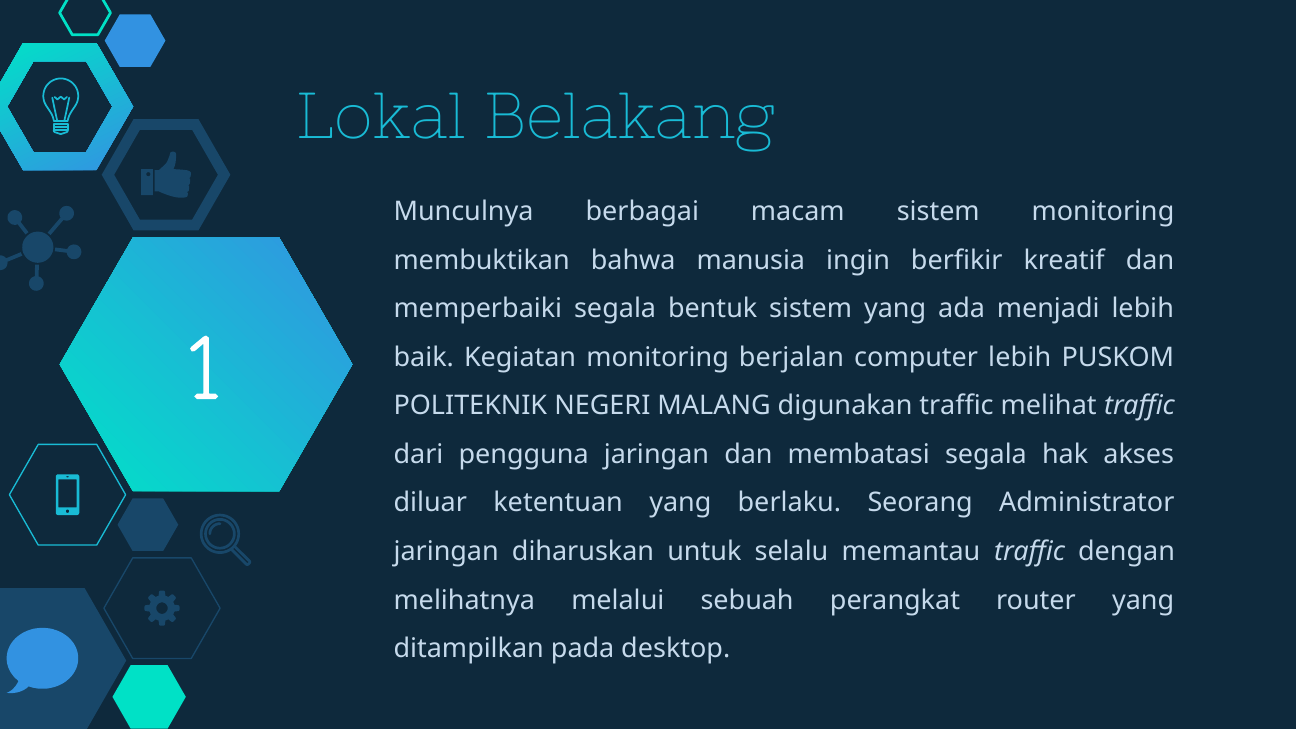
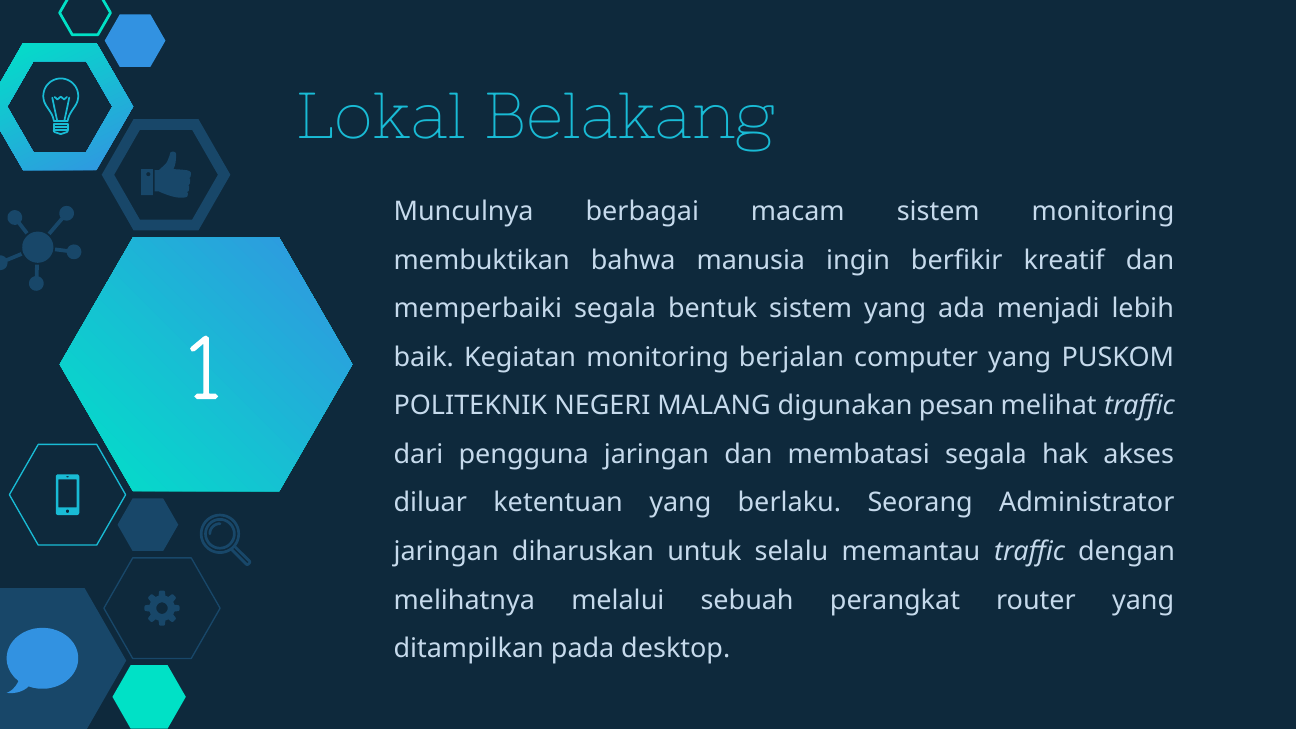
computer lebih: lebih -> yang (1020, 357)
digunakan traffic: traffic -> pesan (957, 406)
